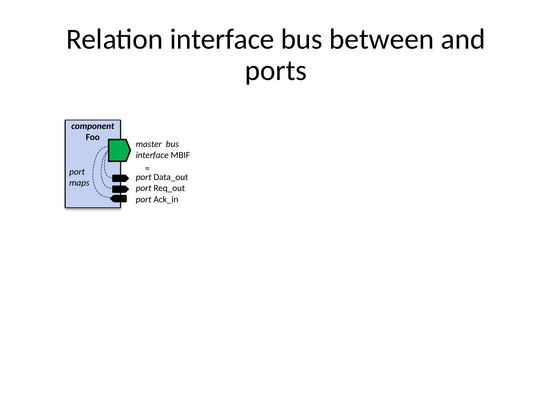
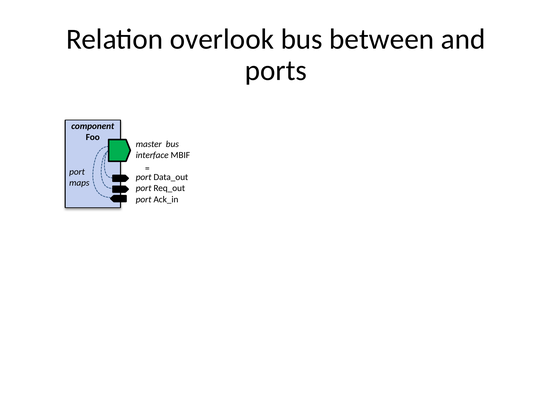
Relation interface: interface -> overlook (222, 39)
